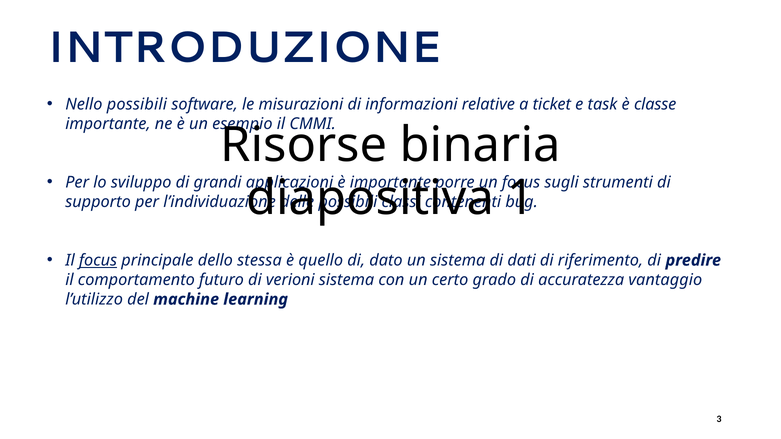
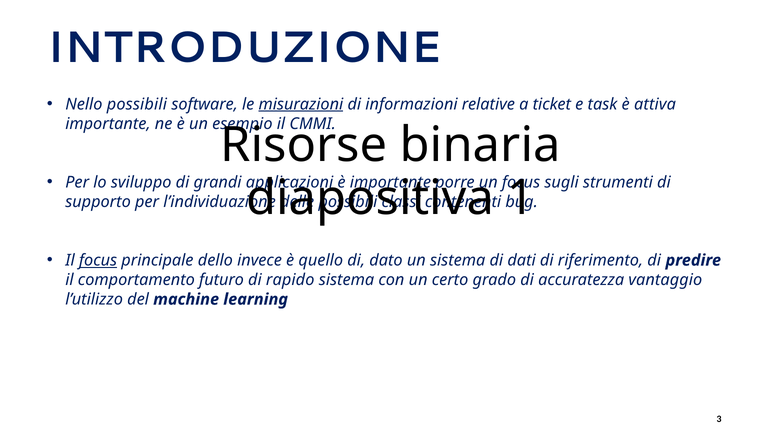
misurazioni underline: none -> present (301, 104)
classe: classe -> attiva (655, 104)
stessa: stessa -> invece (260, 260)
verioni: verioni -> rapido (290, 280)
